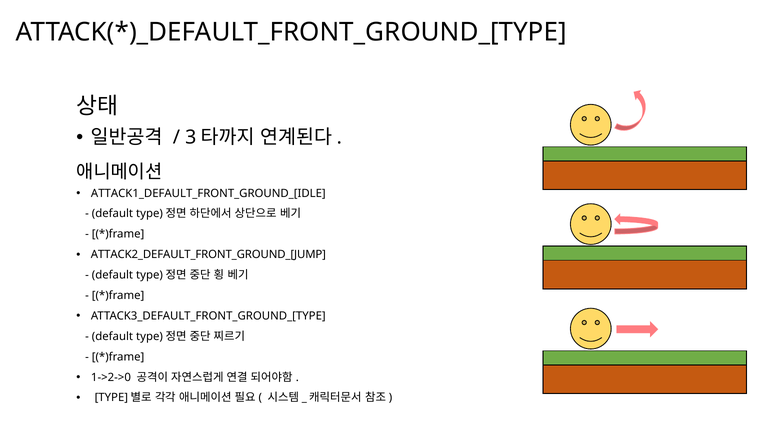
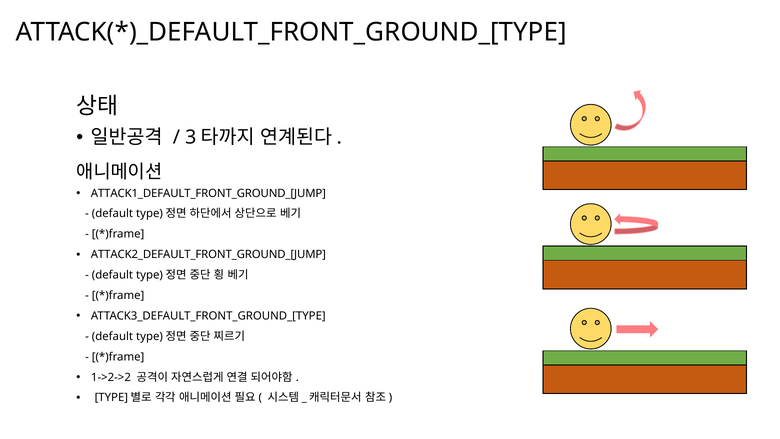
ATTACK1_DEFAULT_FRONT_GROUND_[IDLE: ATTACK1_DEFAULT_FRONT_GROUND_[IDLE -> ATTACK1_DEFAULT_FRONT_GROUND_[JUMP (208, 193)
1->2->0: 1->2->0 -> 1->2->2 (111, 377)
